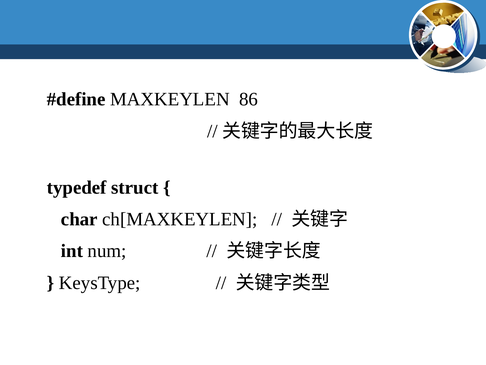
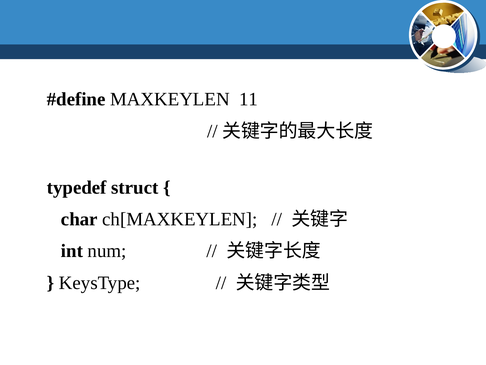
86: 86 -> 11 (249, 99)
